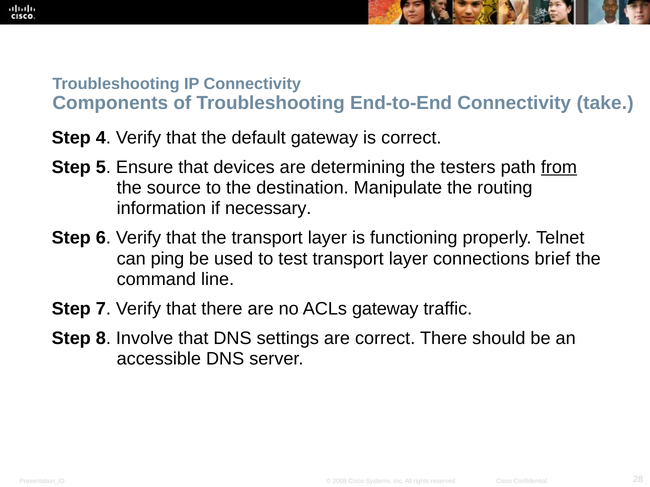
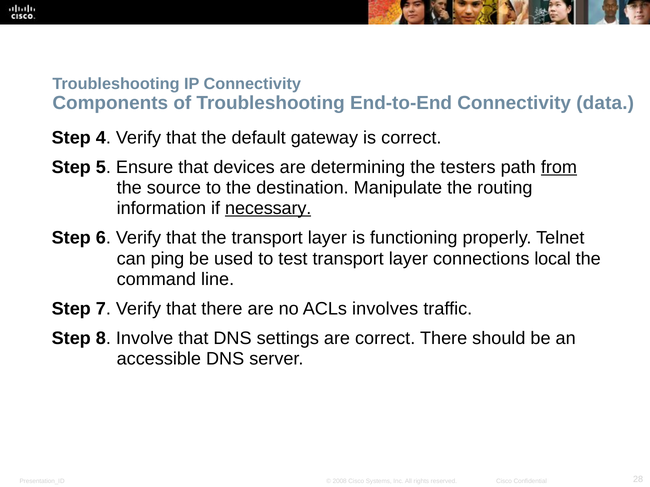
take: take -> data (605, 103)
necessary underline: none -> present (268, 209)
brief: brief -> local (553, 259)
ACLs gateway: gateway -> involves (385, 309)
